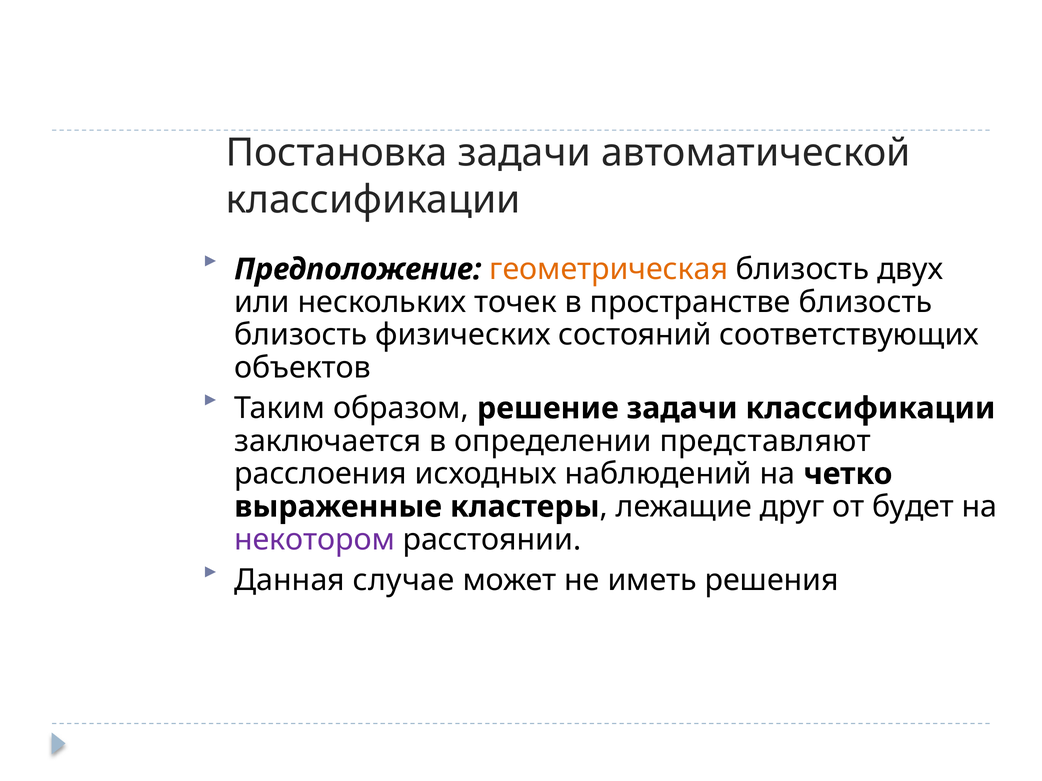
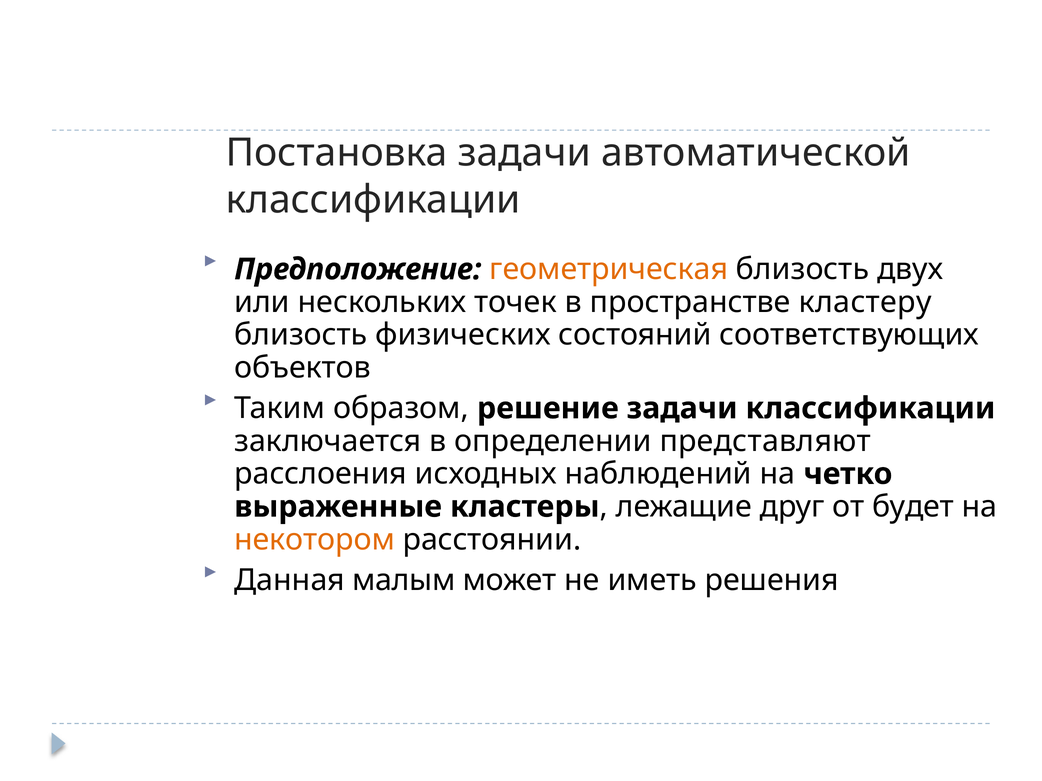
пространстве близость: близость -> кластеру (865, 302)
некотором colour: purple -> orange (315, 540)
случае: случае -> малым (404, 580)
